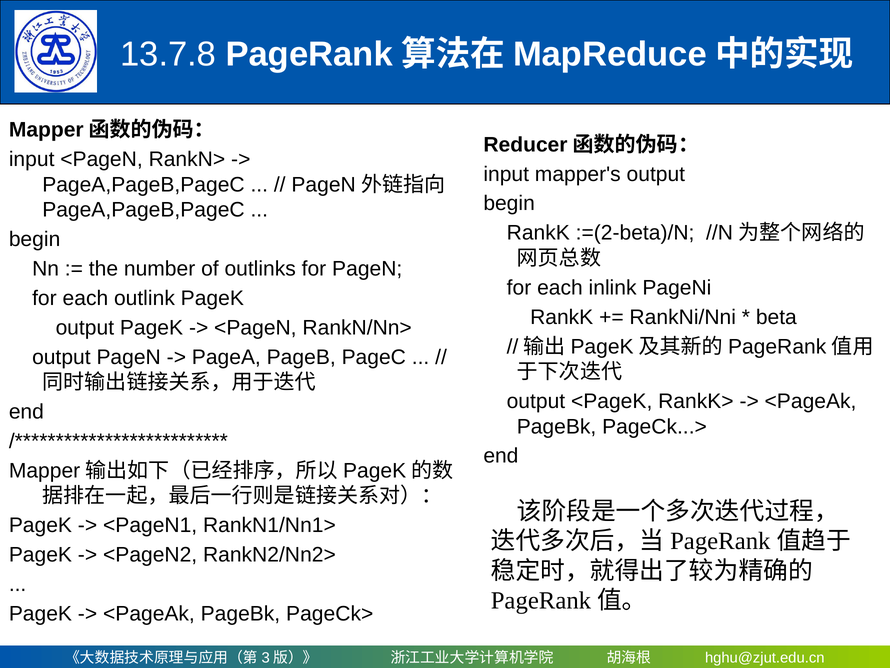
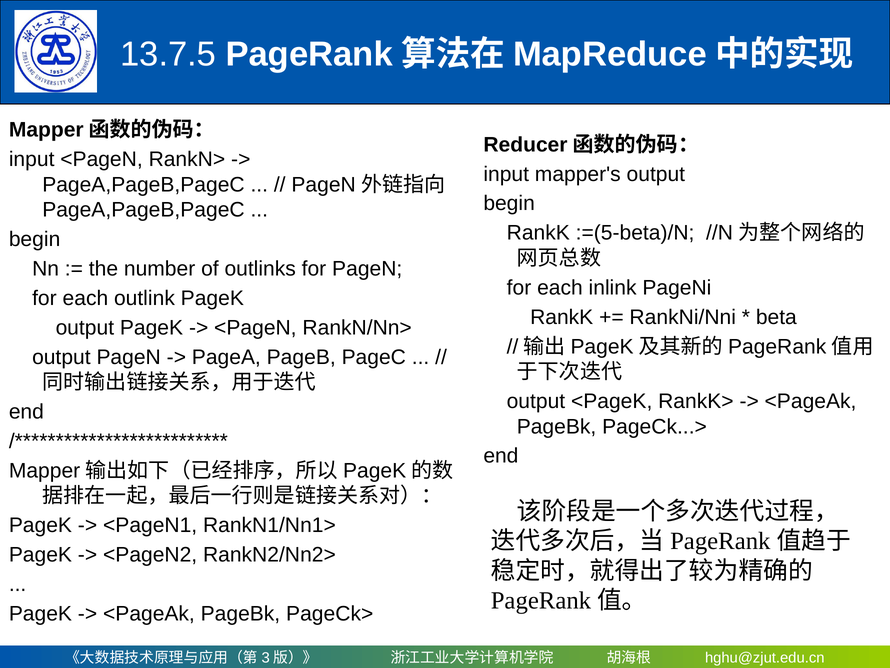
13.7.8: 13.7.8 -> 13.7.5 (168, 54)
:=(2-beta)/N: :=(2-beta)/N -> :=(5-beta)/N (635, 233)
